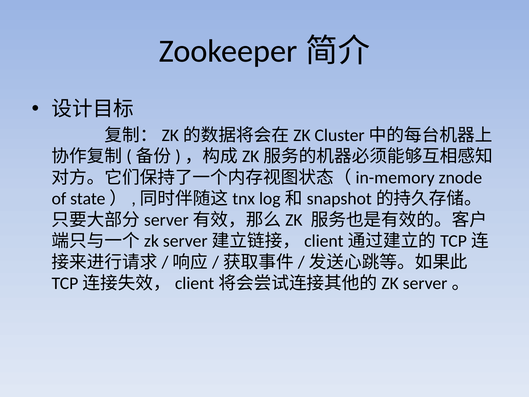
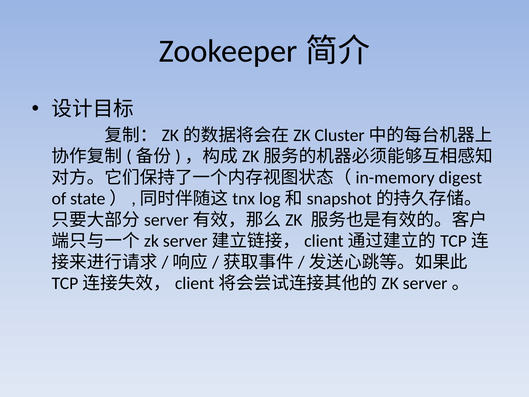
znode: znode -> digest (460, 178)
